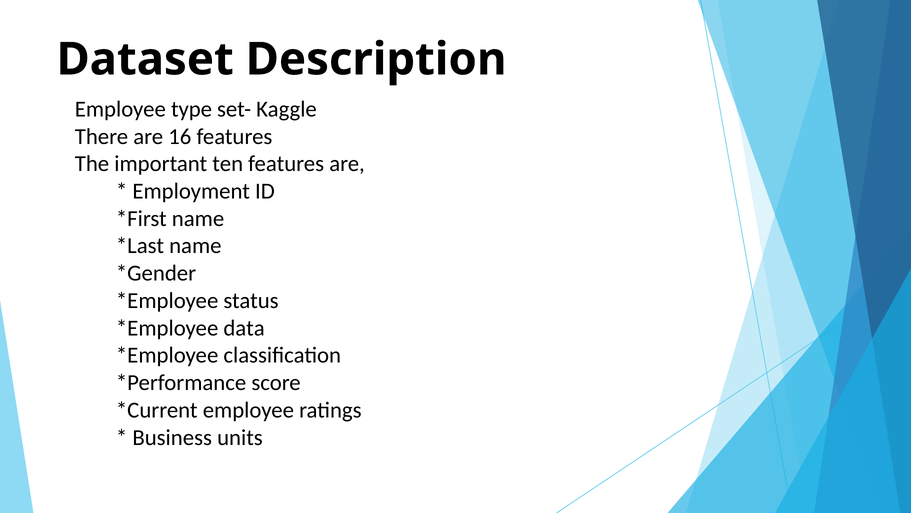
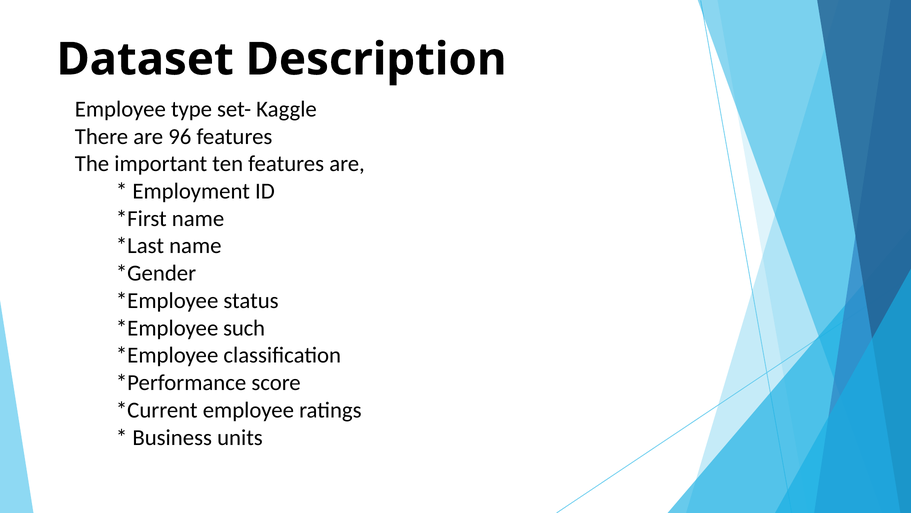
16: 16 -> 96 (180, 136)
data: data -> such (244, 328)
